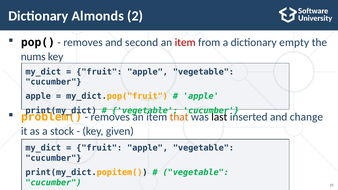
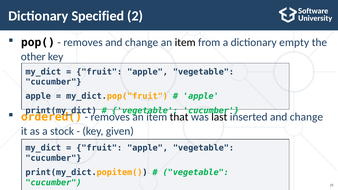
Almonds: Almonds -> Specified (98, 16)
removes and second: second -> change (142, 42)
item colour: red -> black (185, 42)
nums: nums -> other (33, 57)
problem(: problem( -> ordered( (51, 117)
that colour: orange -> black (179, 117)
